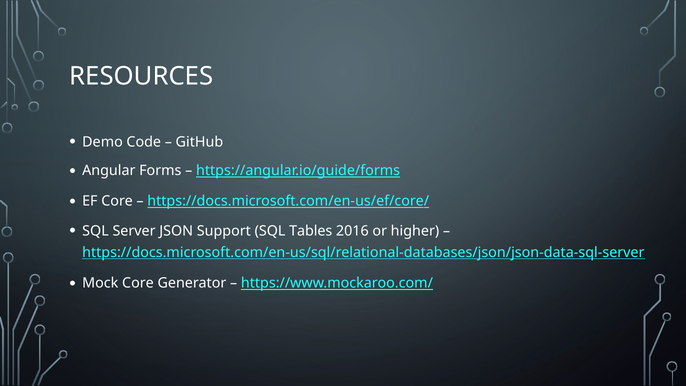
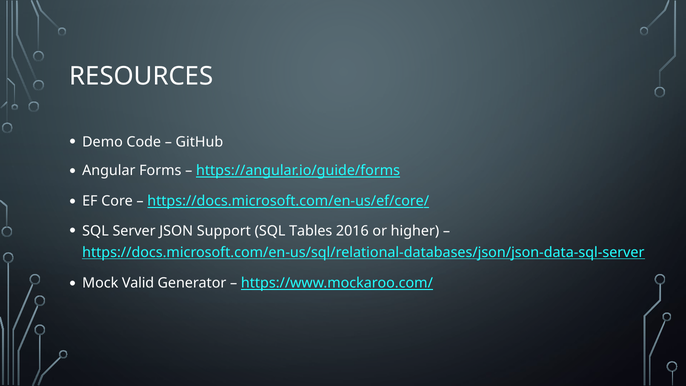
Mock Core: Core -> Valid (138, 283)
